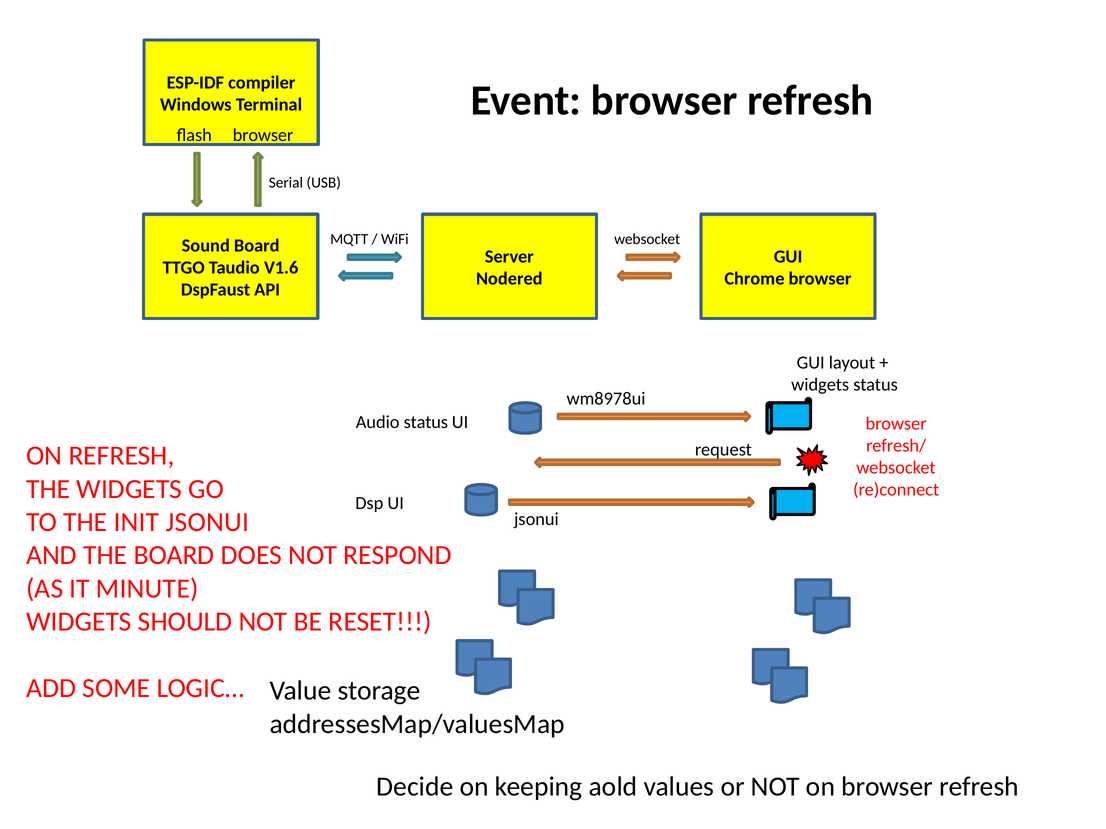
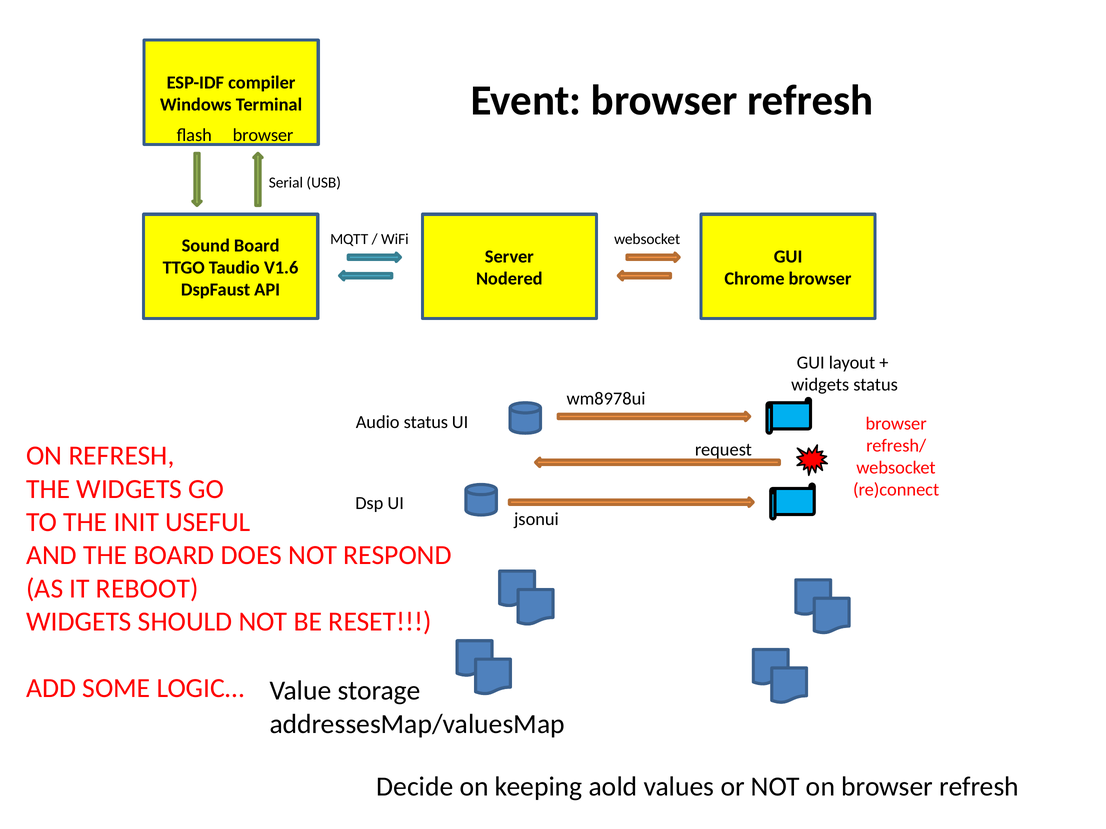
INIT JSONUI: JSONUI -> USEFUL (208, 522)
MINUTE: MINUTE -> REBOOT (147, 589)
